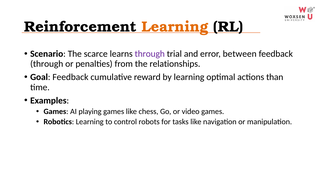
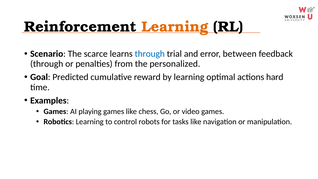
through colour: purple -> blue (150, 54)
relationships: relationships -> personalized (175, 64)
Goal Feedback: Feedback -> Predicted (70, 77)
than: than -> hard (275, 77)
